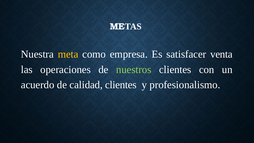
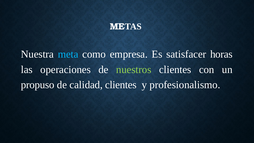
meta colour: yellow -> light blue (68, 54)
venta: venta -> horas (221, 54)
acuerdo: acuerdo -> propuso (38, 85)
